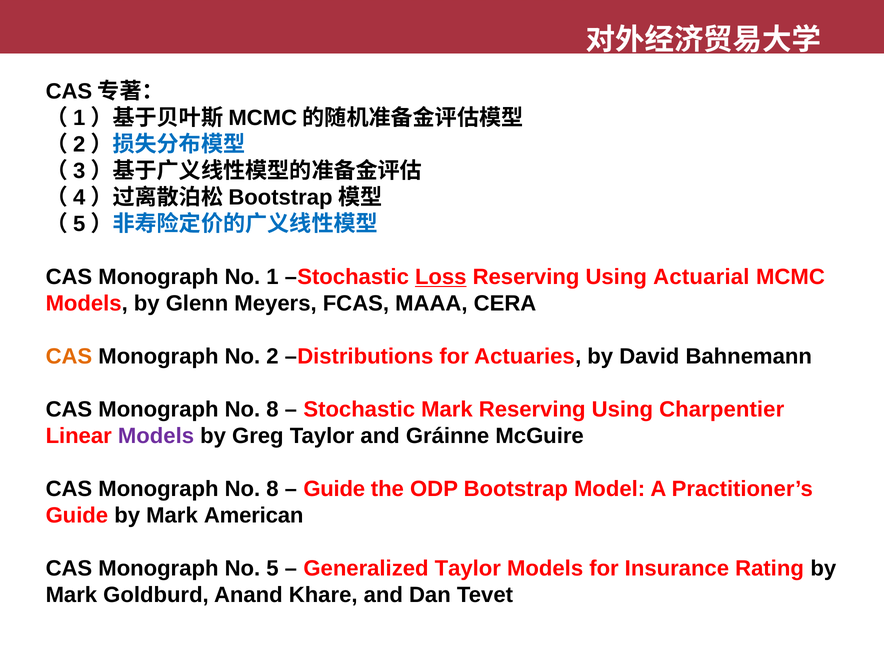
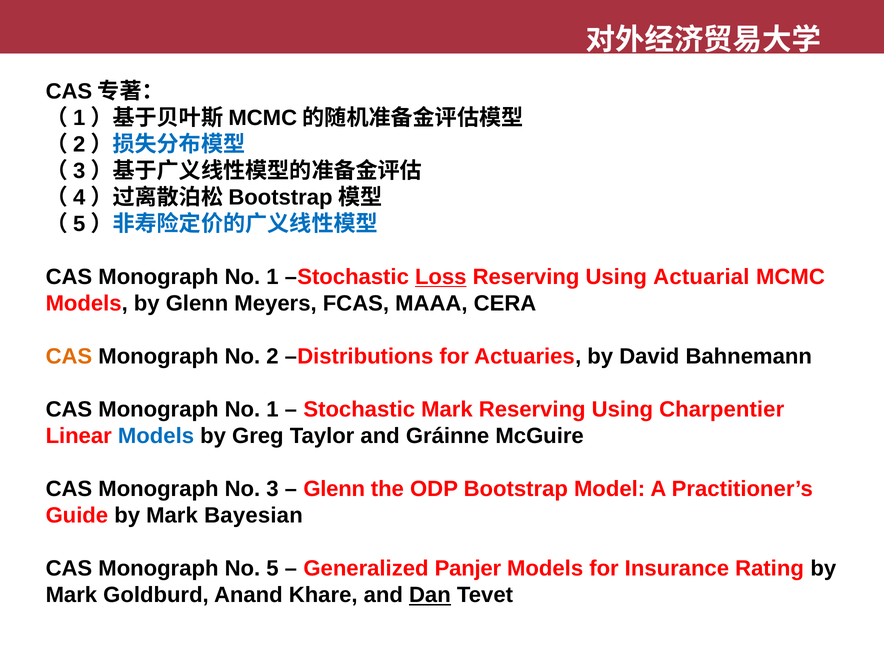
8: 8 -> 1 (272, 410)
Models colour: purple -> blue (156, 436)
8: 8 -> 3 (272, 489)
Guide: Guide -> Glenn (334, 489)
American: American -> Bayesian (253, 516)
Generalized Taylor: Taylor -> Panjer (468, 569)
Dan underline: none -> present (430, 595)
